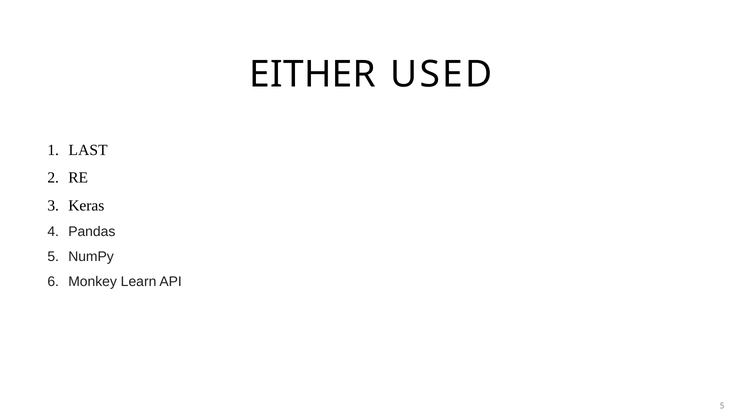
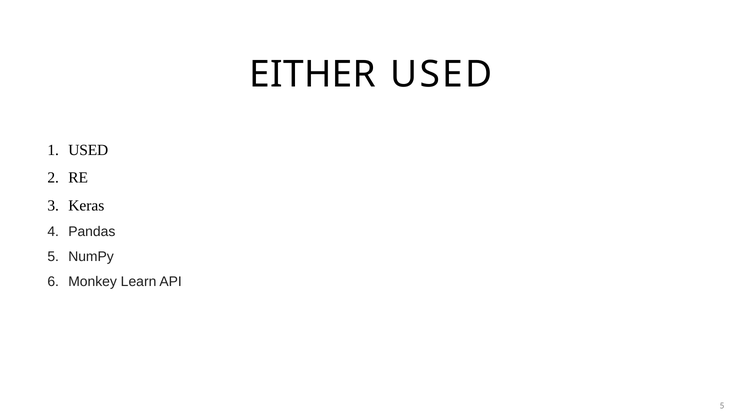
LAST: LAST -> USED (88, 150)
